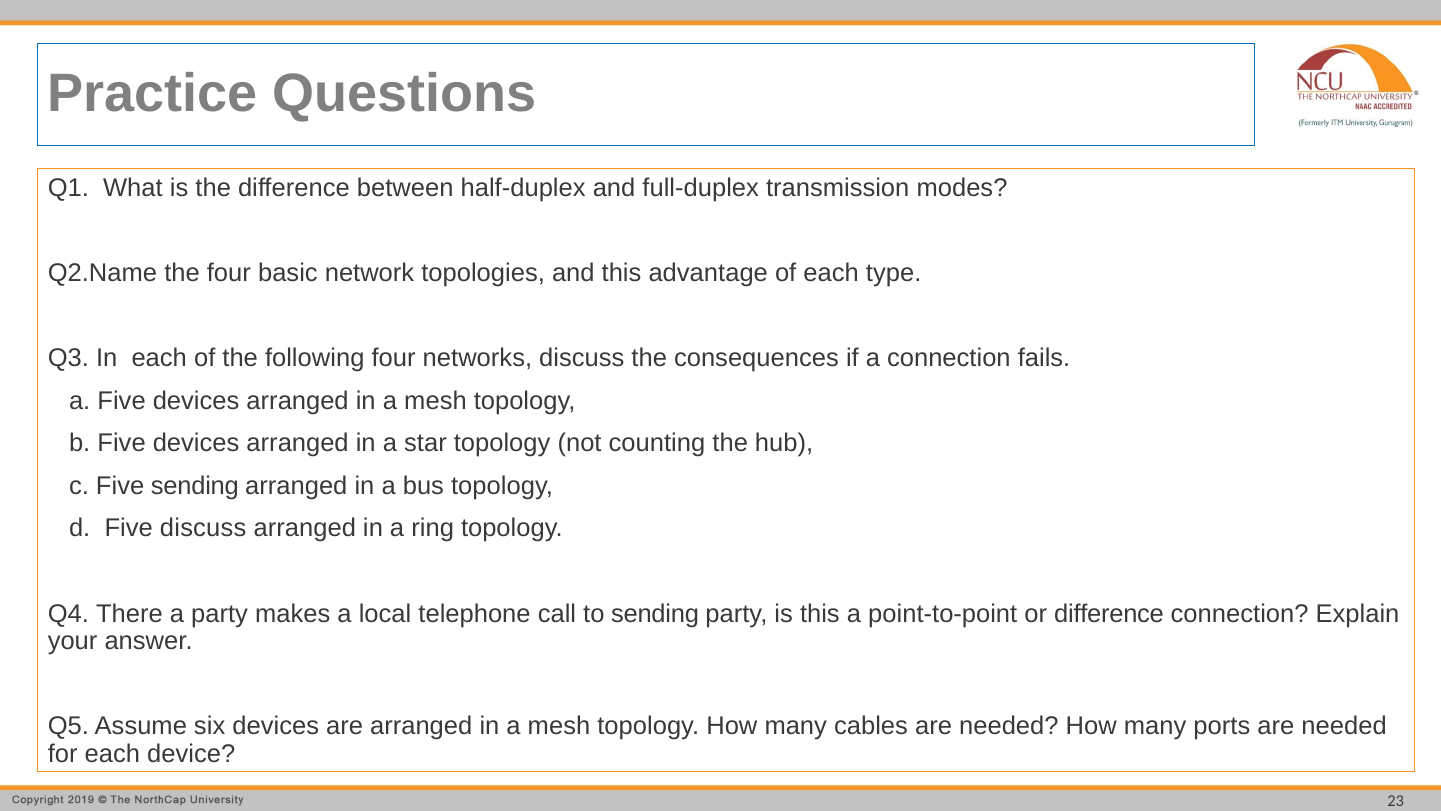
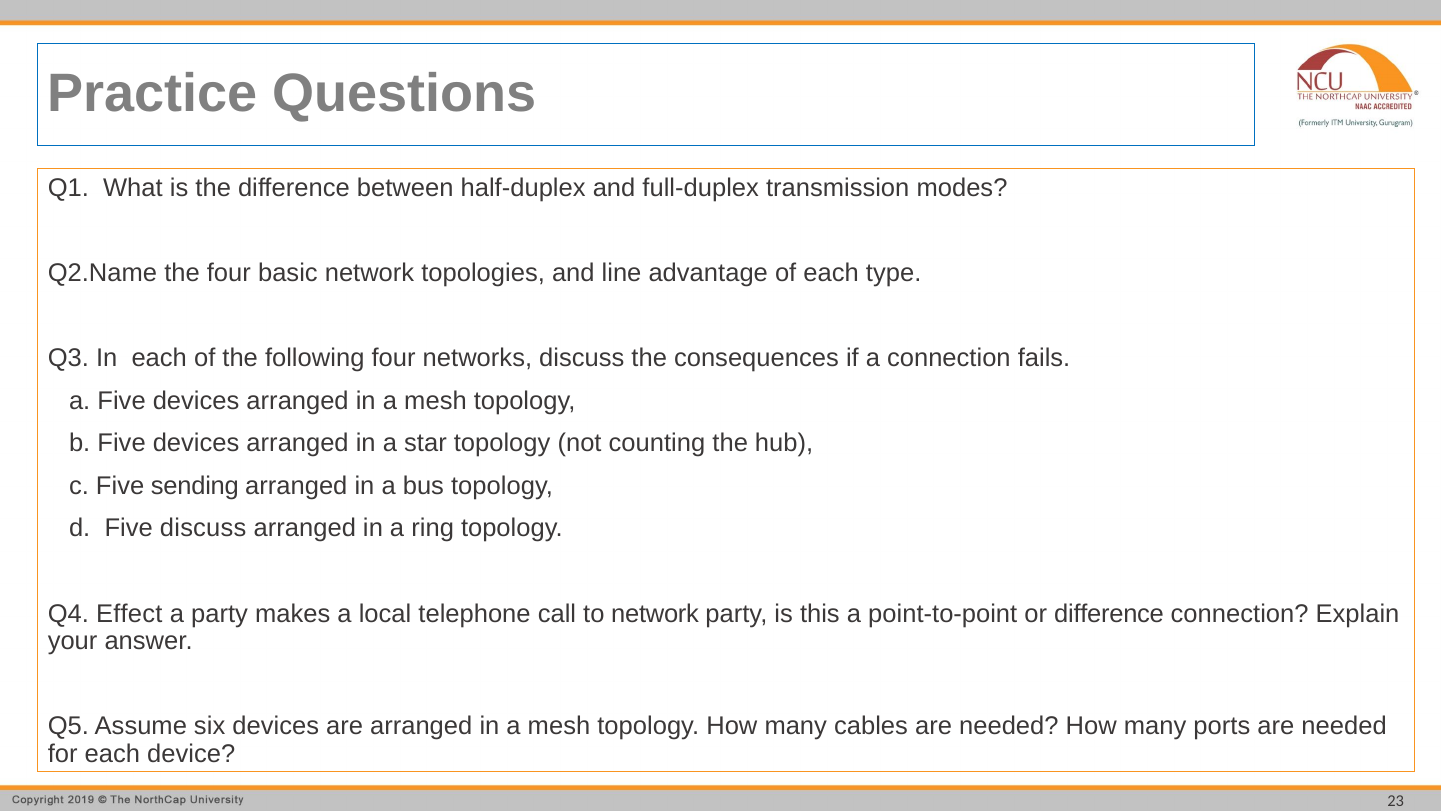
and this: this -> line (622, 273)
There: There -> Effect (129, 613)
to sending: sending -> network (655, 613)
